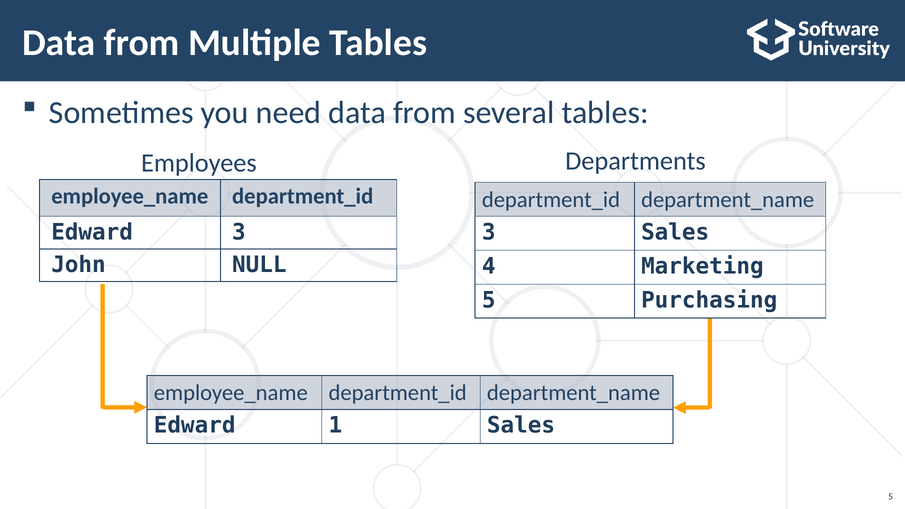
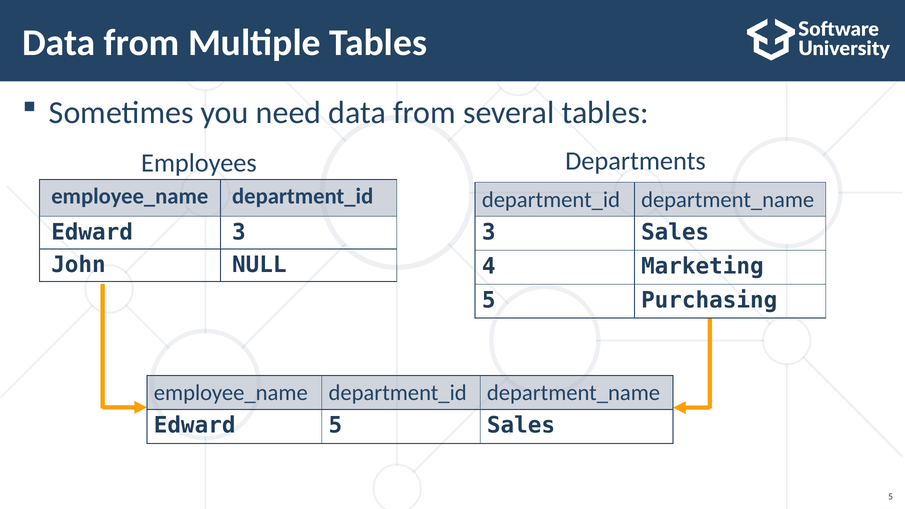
Edward 1: 1 -> 5 (335, 425)
